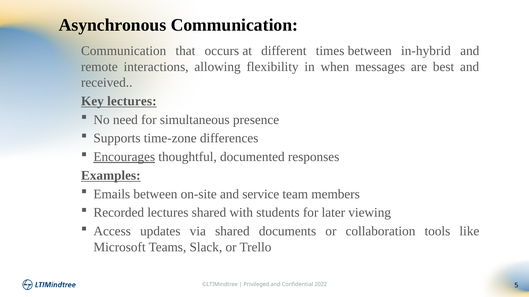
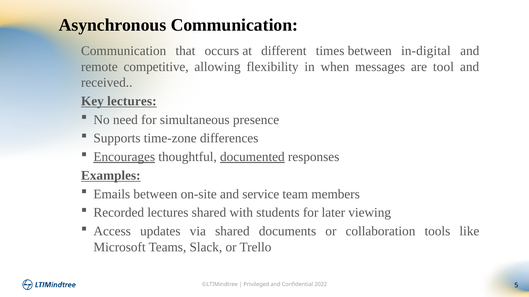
in-hybrid: in-hybrid -> in-digital (426, 51)
interactions: interactions -> competitive (156, 67)
best: best -> tool (443, 67)
documented underline: none -> present (252, 157)
